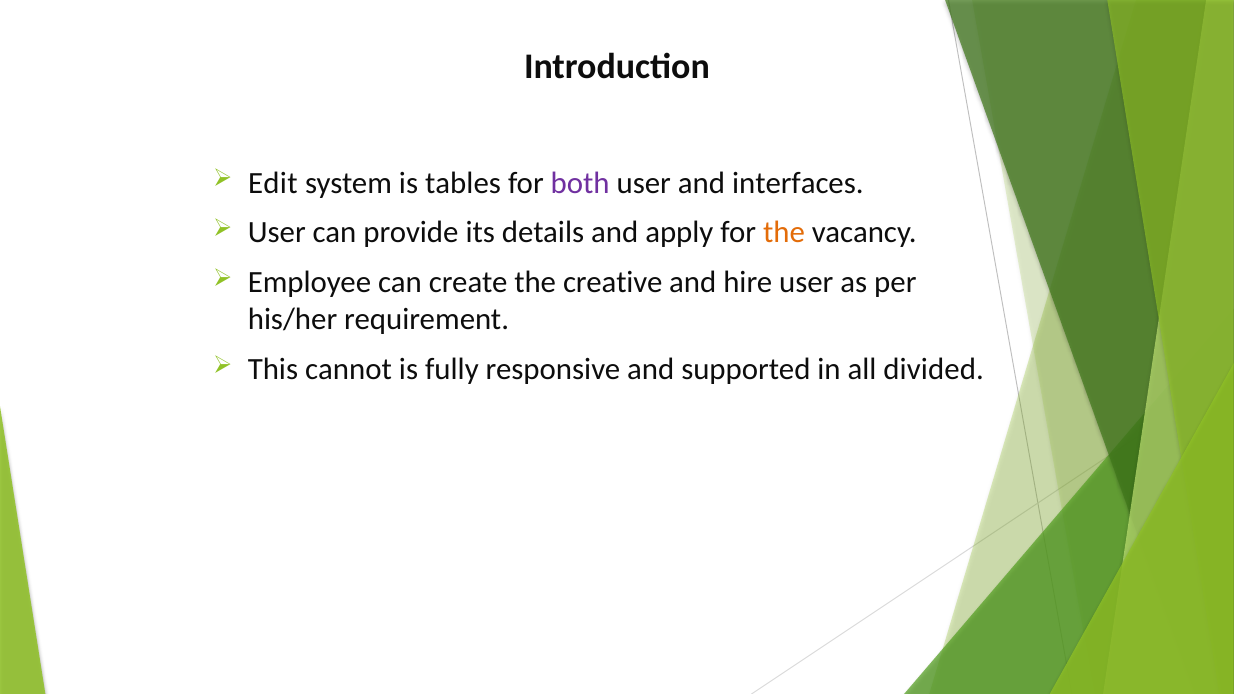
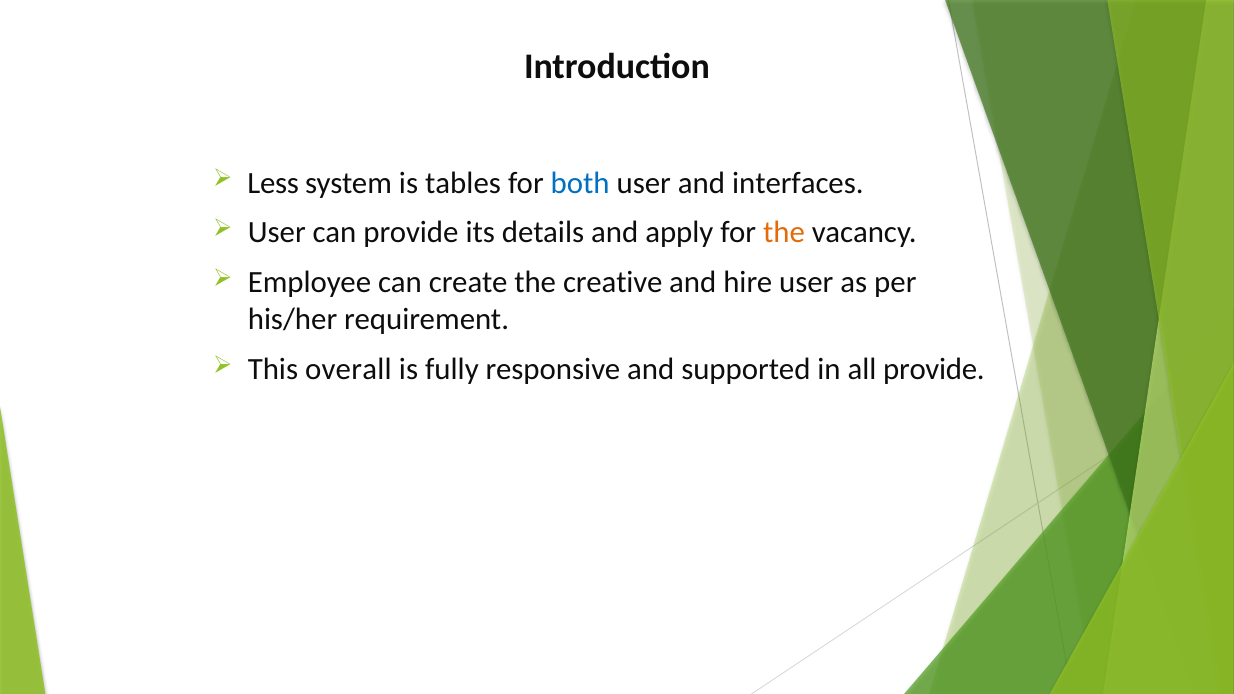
Edit: Edit -> Less (273, 183)
both colour: purple -> blue (580, 183)
cannot: cannot -> overall (348, 370)
all divided: divided -> provide (934, 370)
